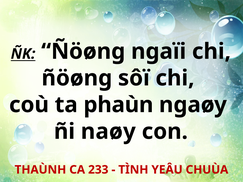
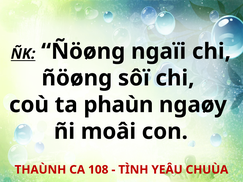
naøy: naøy -> moâi (108, 132)
233: 233 -> 108 (98, 170)
